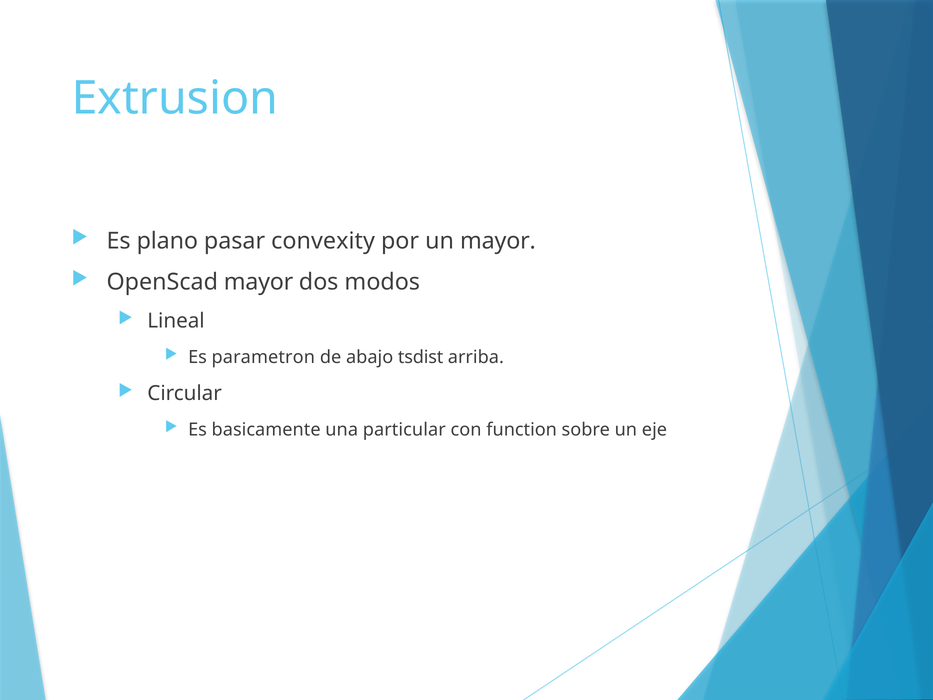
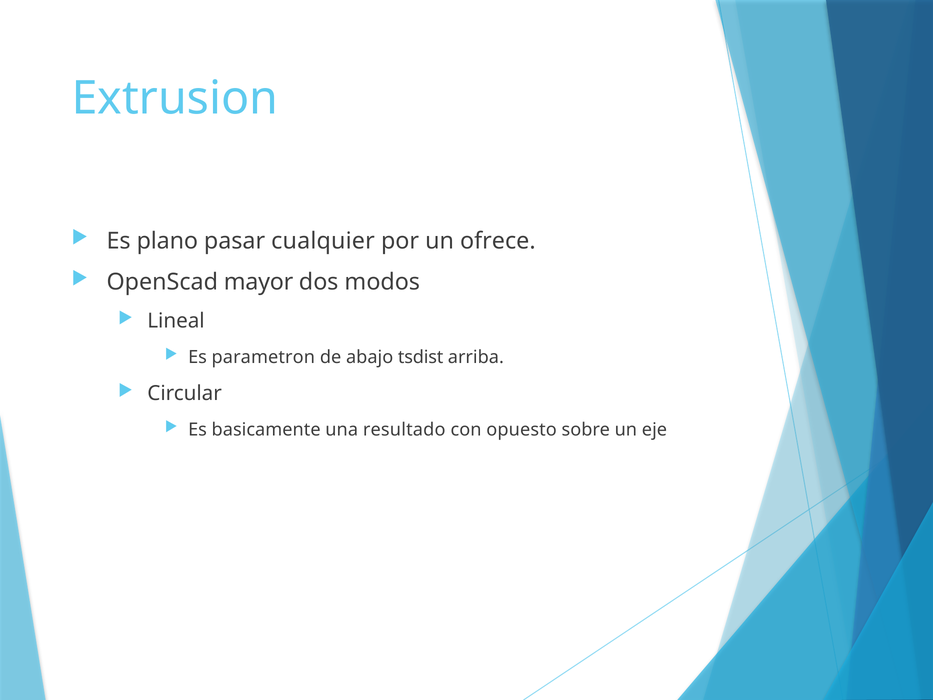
convexity: convexity -> cualquier (323, 241)
un mayor: mayor -> ofrece (498, 241)
particular: particular -> resultado (404, 430)
function: function -> opuesto (522, 430)
